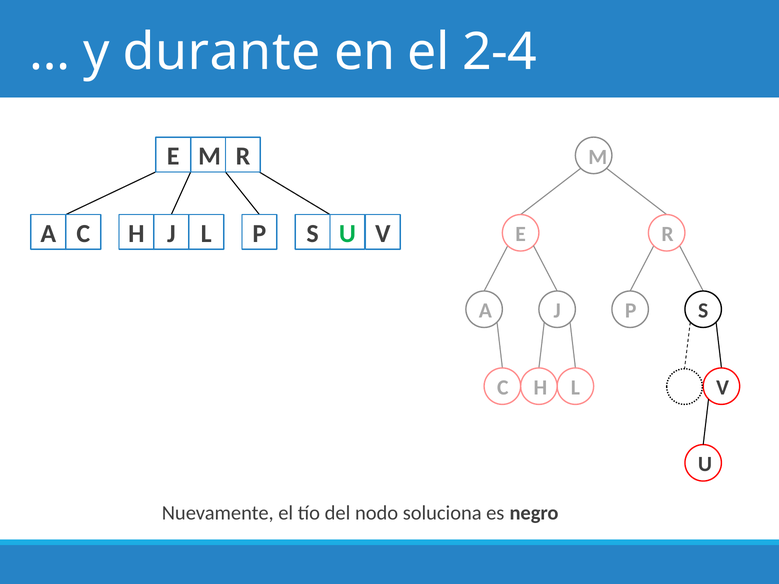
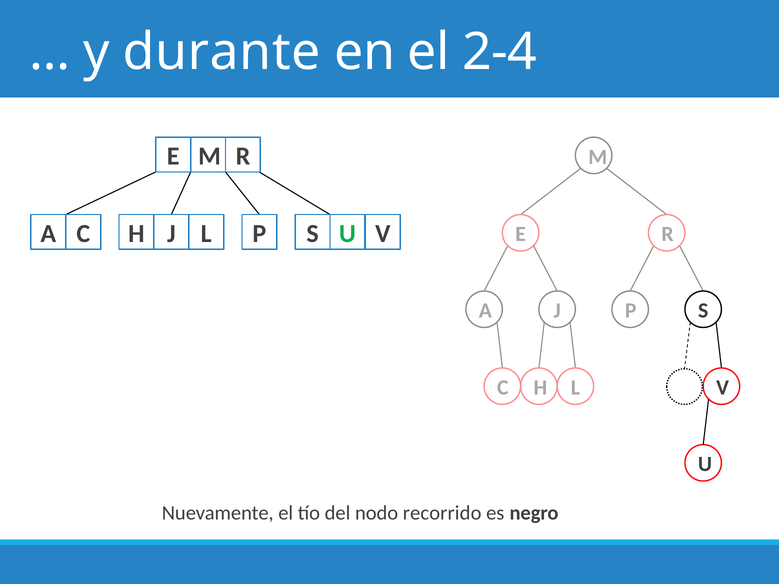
soluciona: soluciona -> recorrido (442, 513)
